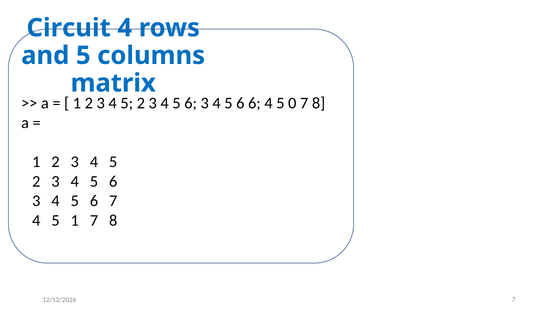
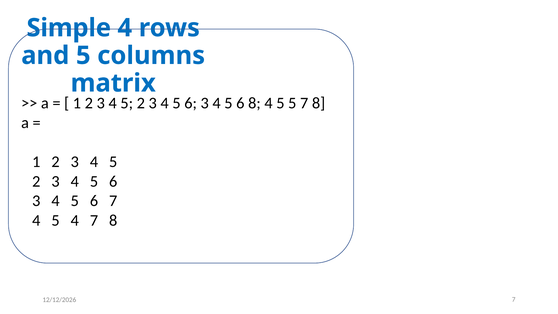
Circuit: Circuit -> Simple (69, 28)
6 6: 6 -> 8 (254, 103)
5 0: 0 -> 5 (292, 103)
5 1: 1 -> 4 (75, 220)
